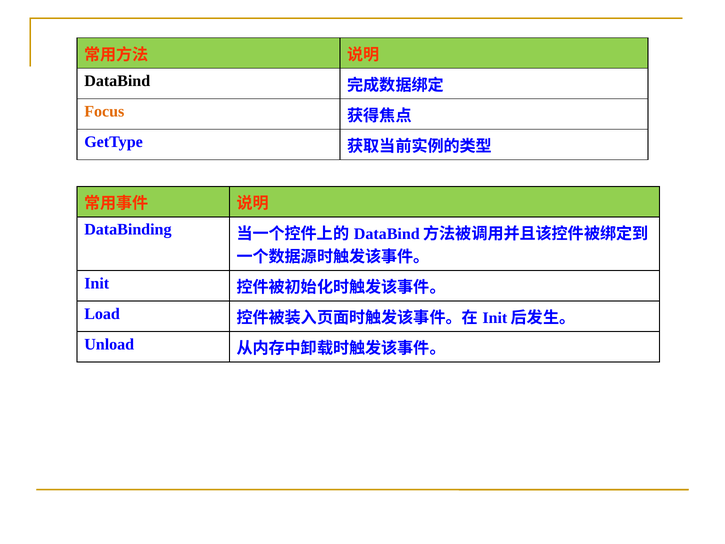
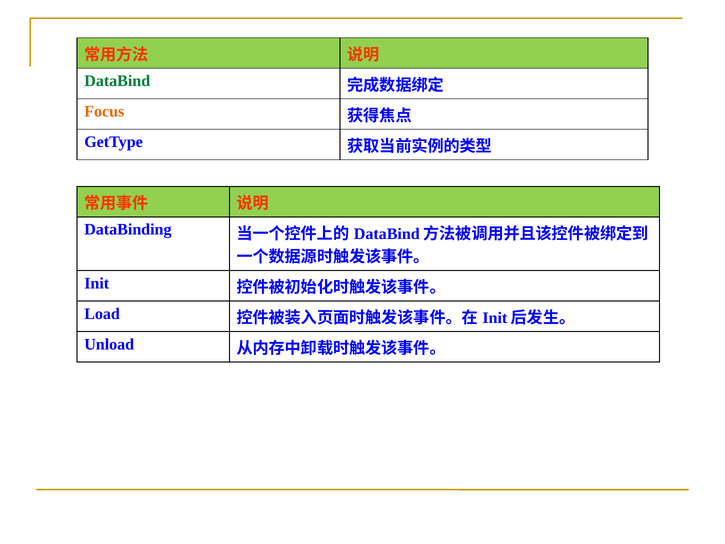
DataBind colour: black -> green (117, 81)
